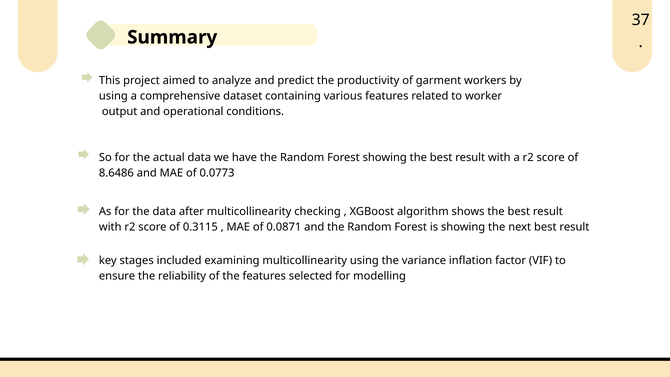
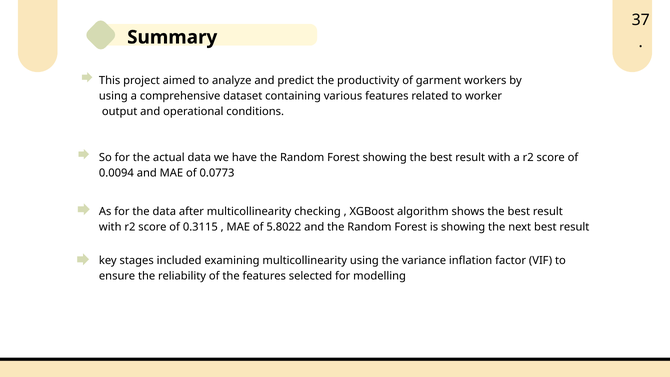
8.6486: 8.6486 -> 0.0094 (116, 173)
0.0871: 0.0871 -> 5.8022 (284, 227)
